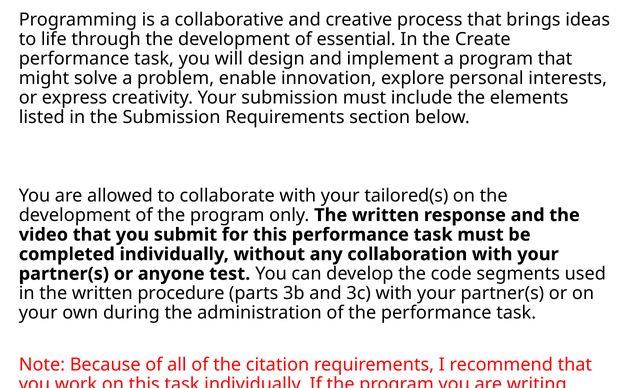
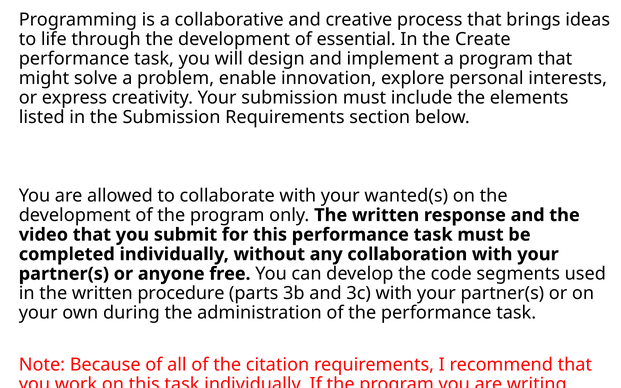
tailored(s: tailored(s -> wanted(s (406, 196)
test: test -> free (230, 274)
